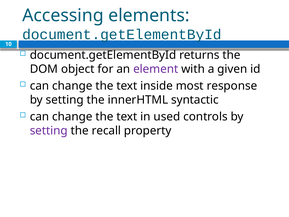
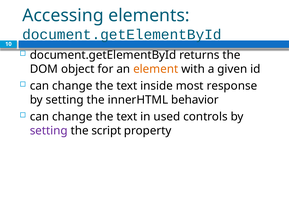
element colour: purple -> orange (156, 69)
syntactic: syntactic -> behavior (195, 100)
recall: recall -> script (106, 130)
